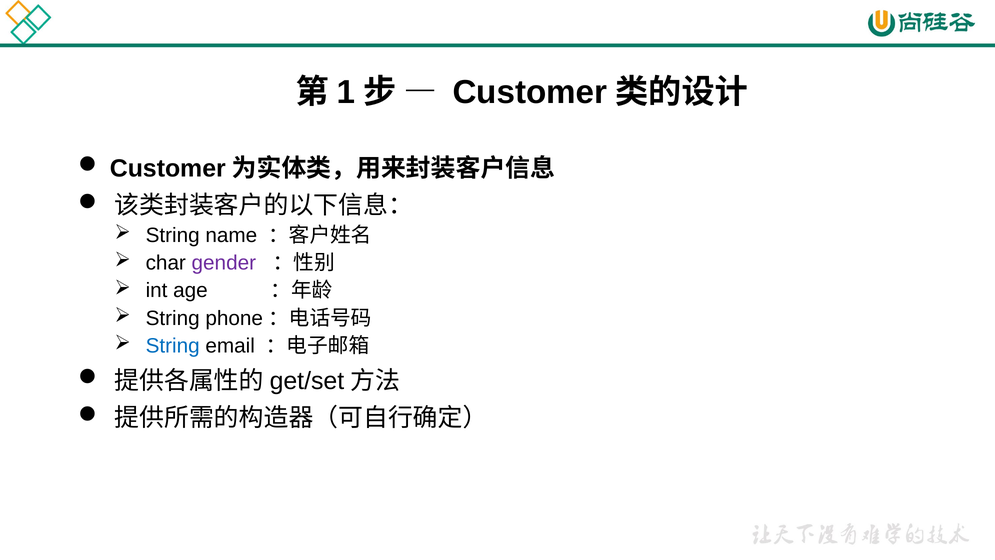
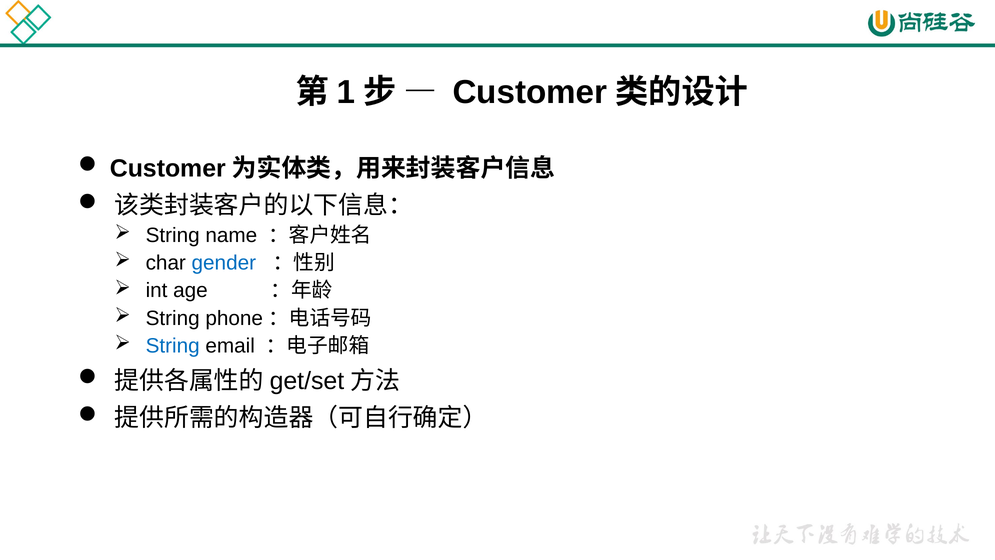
gender colour: purple -> blue (224, 263)
